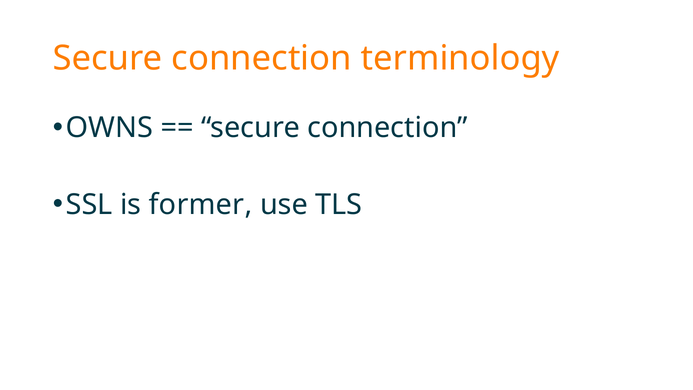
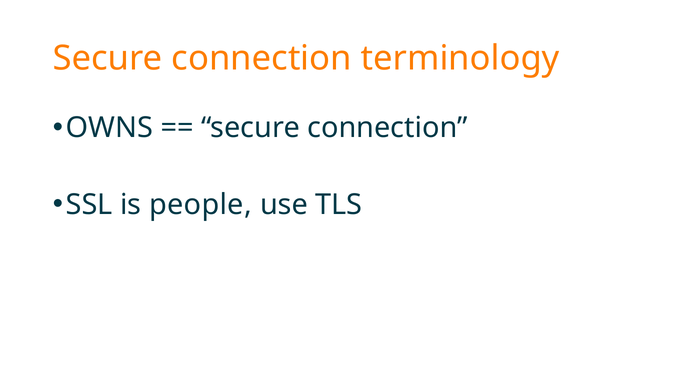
former: former -> people (201, 204)
